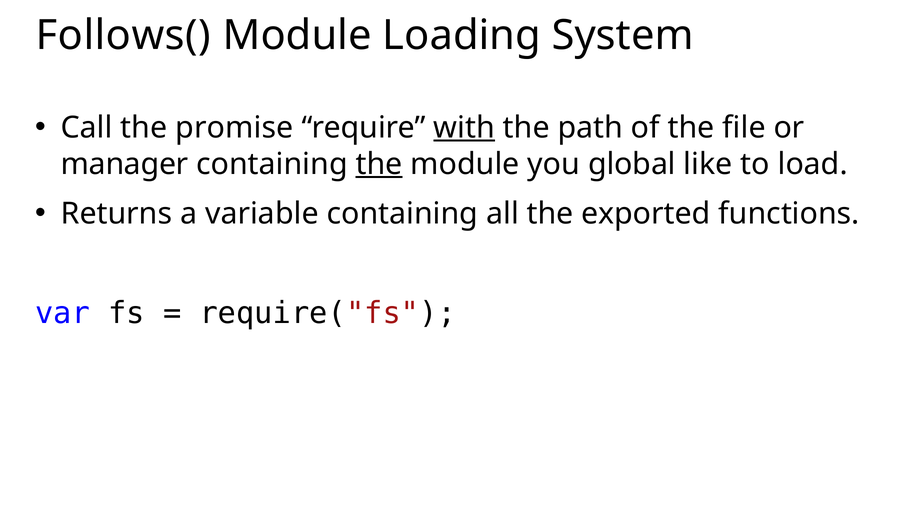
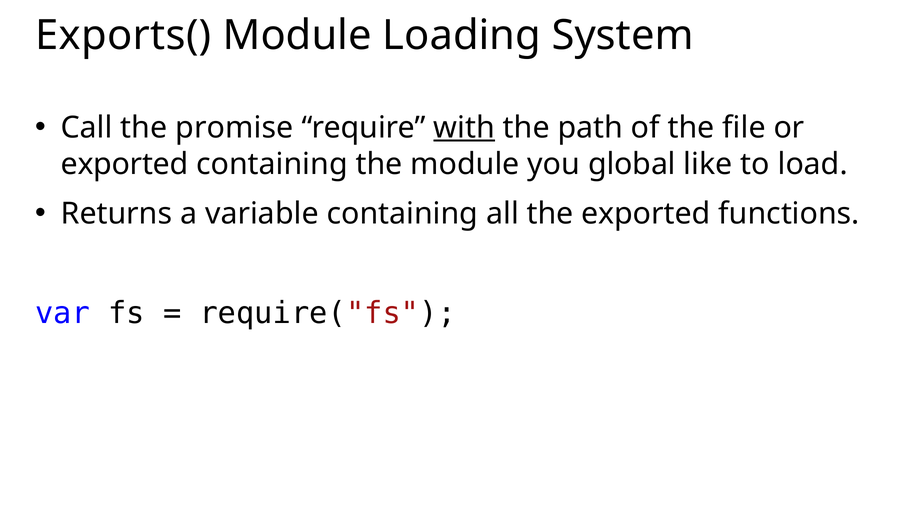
Follows(: Follows( -> Exports( (123, 35)
manager: manager -> exported (125, 164)
the underline: present -> none (379, 164)
